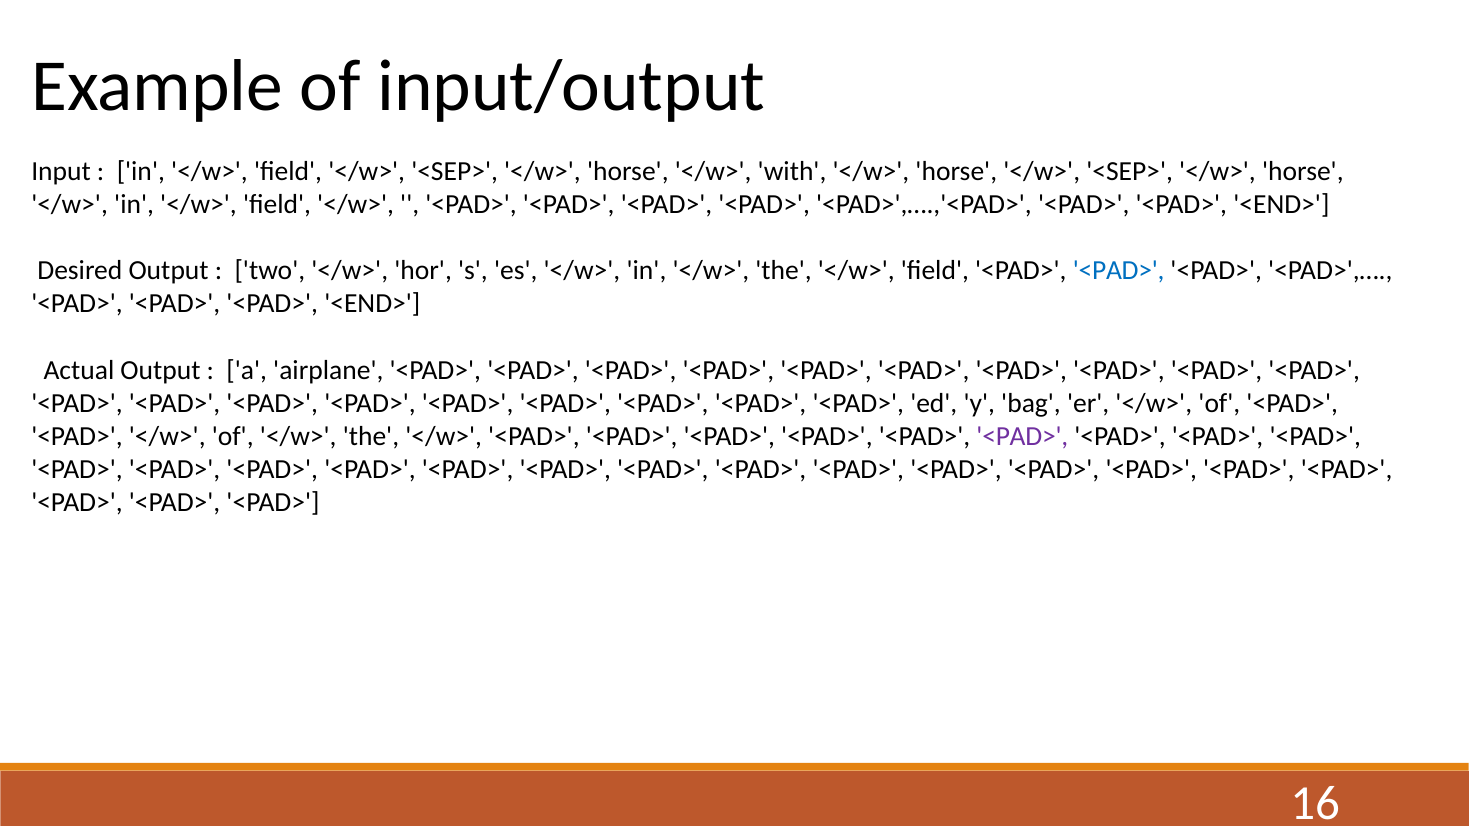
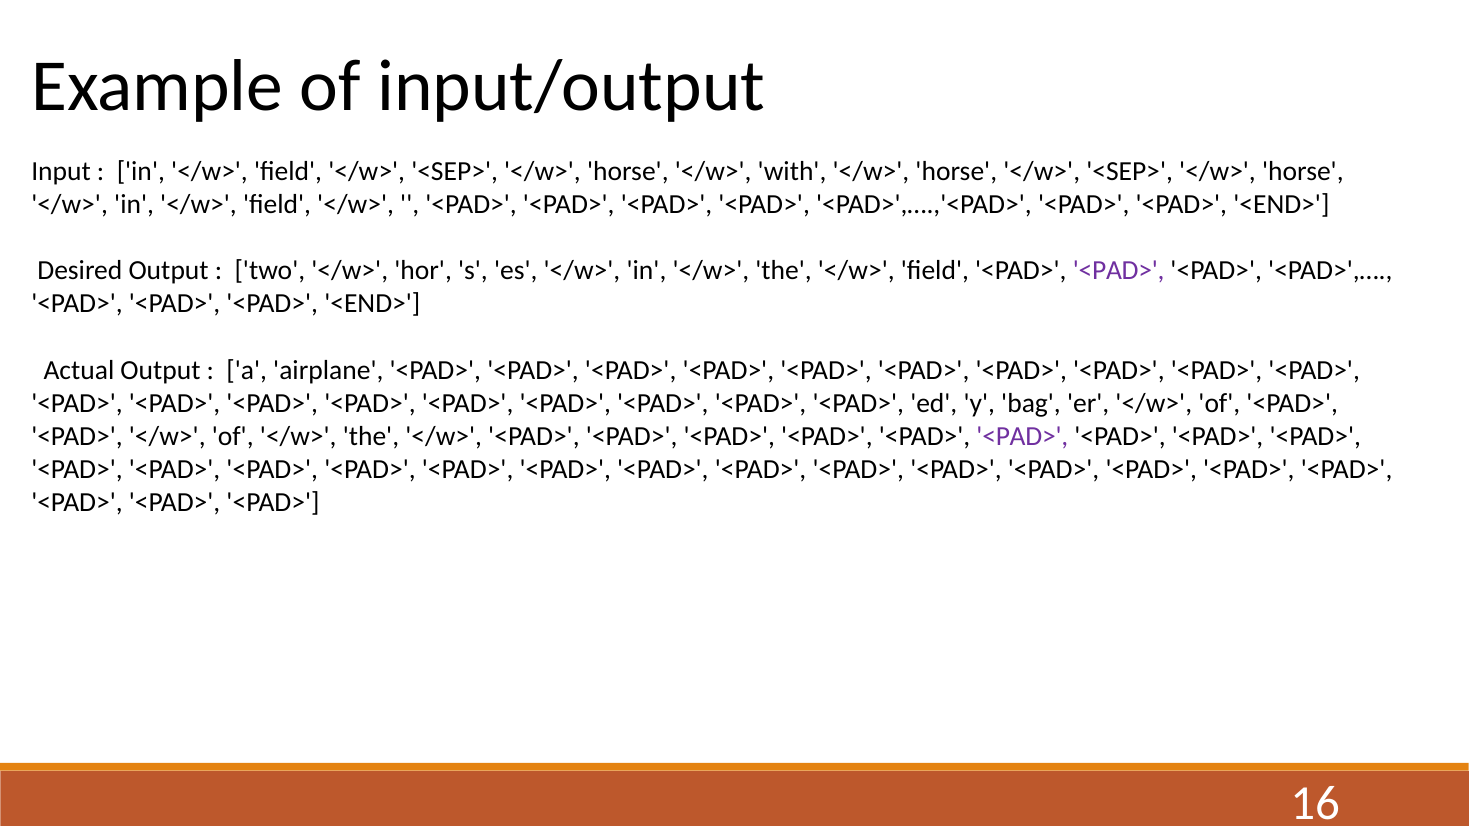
<PAD> colour: blue -> purple (1119, 271)
